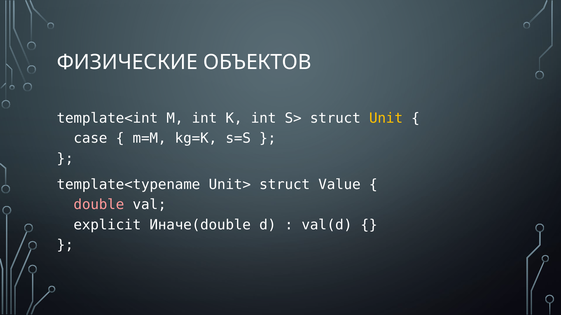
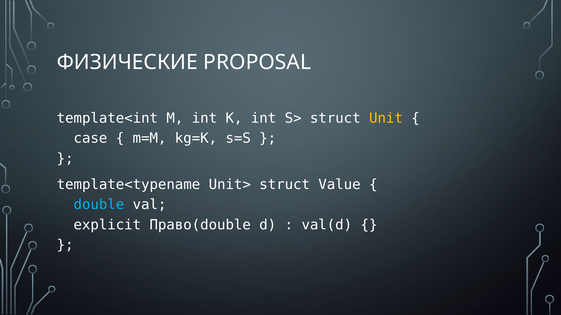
ОБЪЕКТОВ: ОБЪЕКТОВ -> PROPOSAL (257, 62)
double colour: pink -> light blue (99, 205)
Иначе(double: Иначе(double -> Право(double (200, 225)
